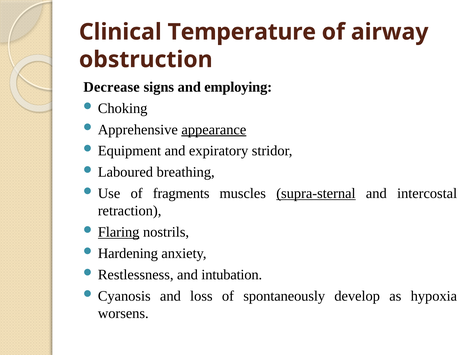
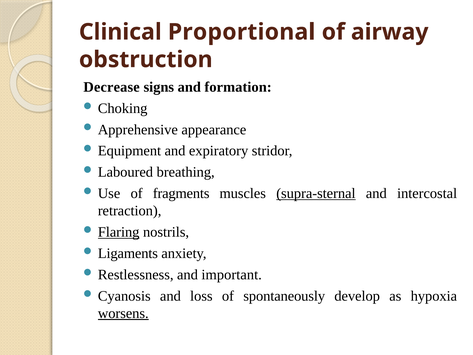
Temperature: Temperature -> Proportional (242, 32)
employing: employing -> formation (238, 87)
appearance underline: present -> none (214, 129)
Hardening: Hardening -> Ligaments (128, 253)
intubation: intubation -> important (232, 275)
worsens underline: none -> present (123, 313)
